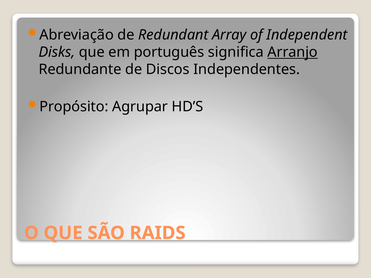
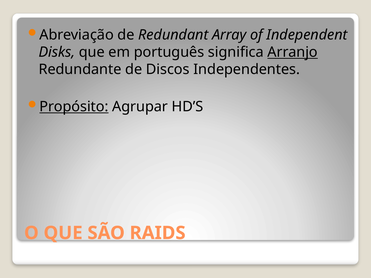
Propósito underline: none -> present (74, 107)
